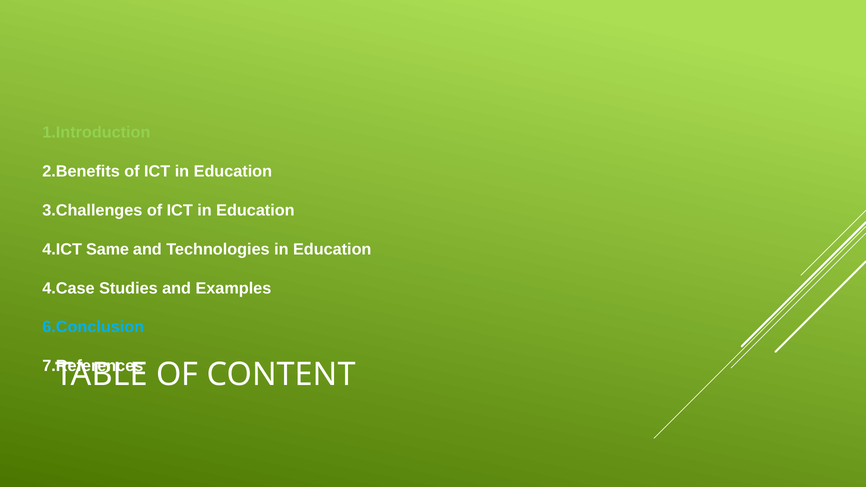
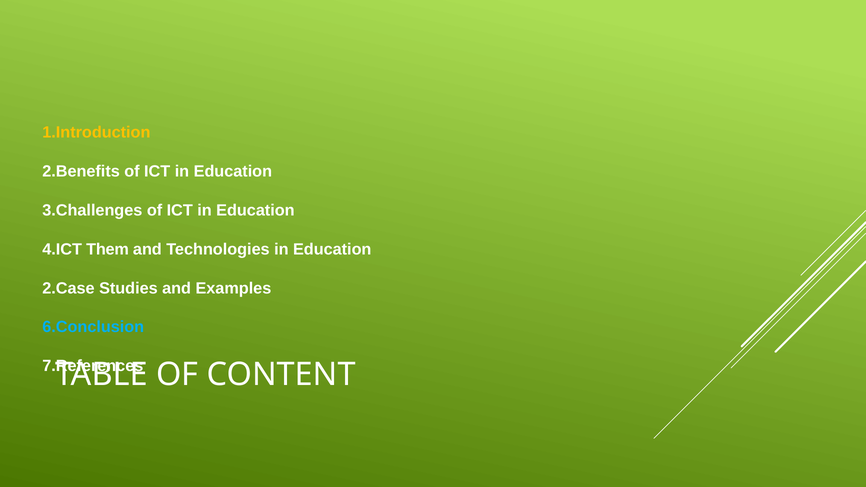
1.Introduction colour: light green -> yellow (96, 132)
Same: Same -> Them (108, 249)
4.Case: 4.Case -> 2.Case (68, 288)
